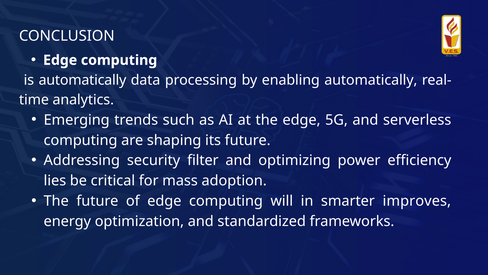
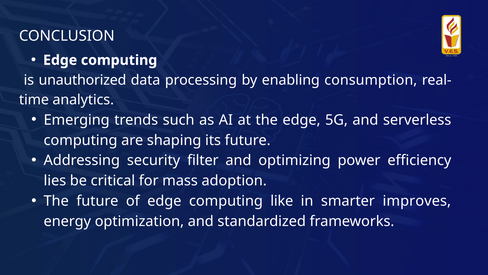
is automatically: automatically -> unauthorized (82, 80)
enabling automatically: automatically -> consumption (371, 80)
will: will -> like (282, 201)
